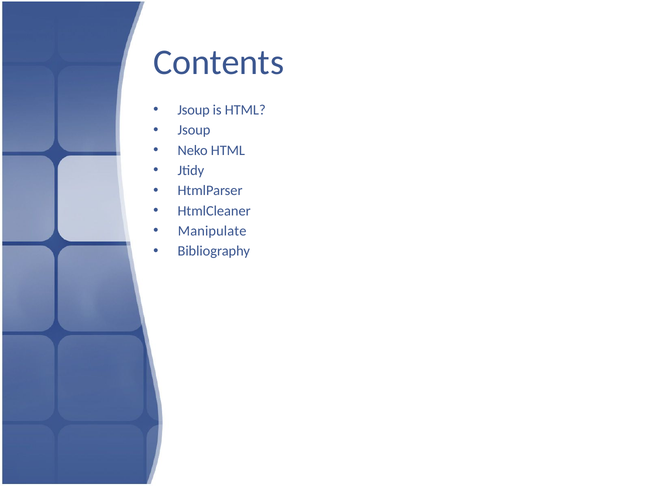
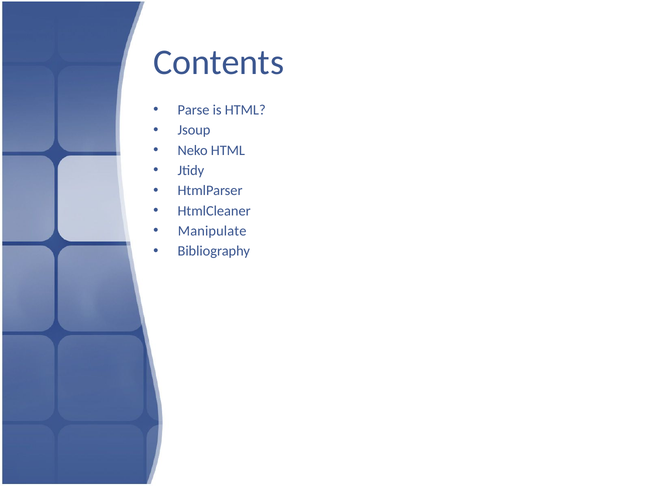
Jsoup: Jsoup -> Parse (194, 110)
